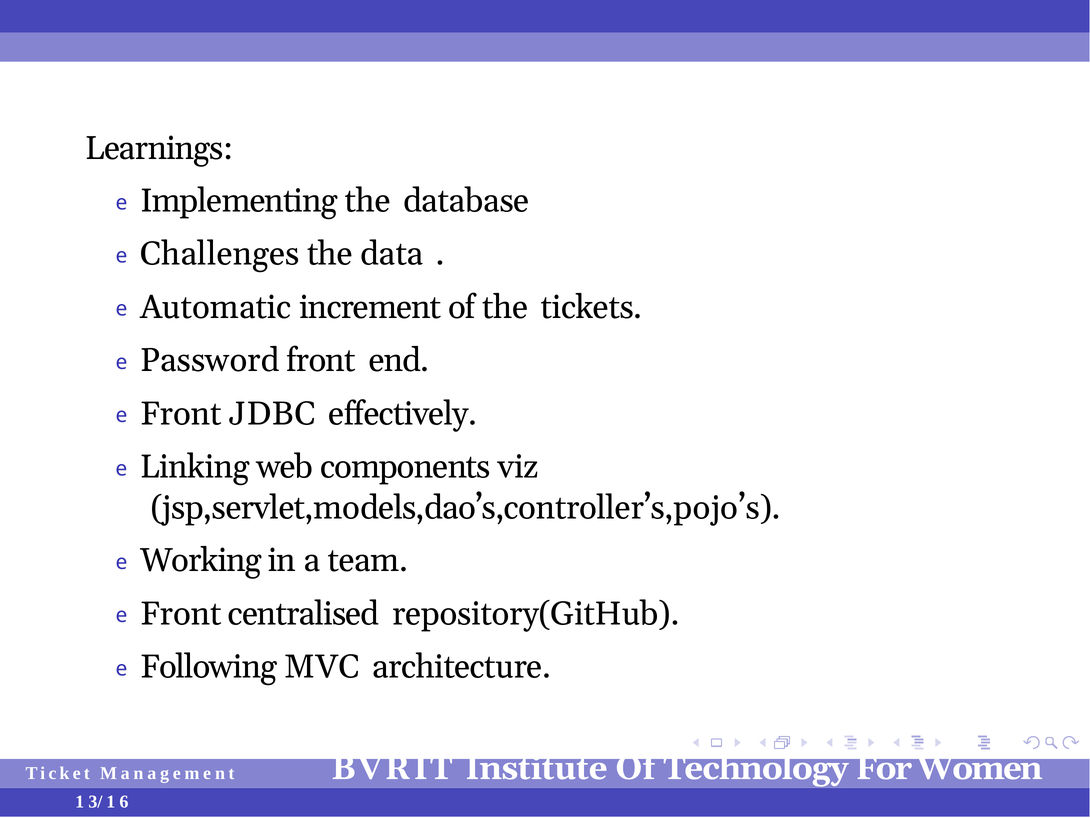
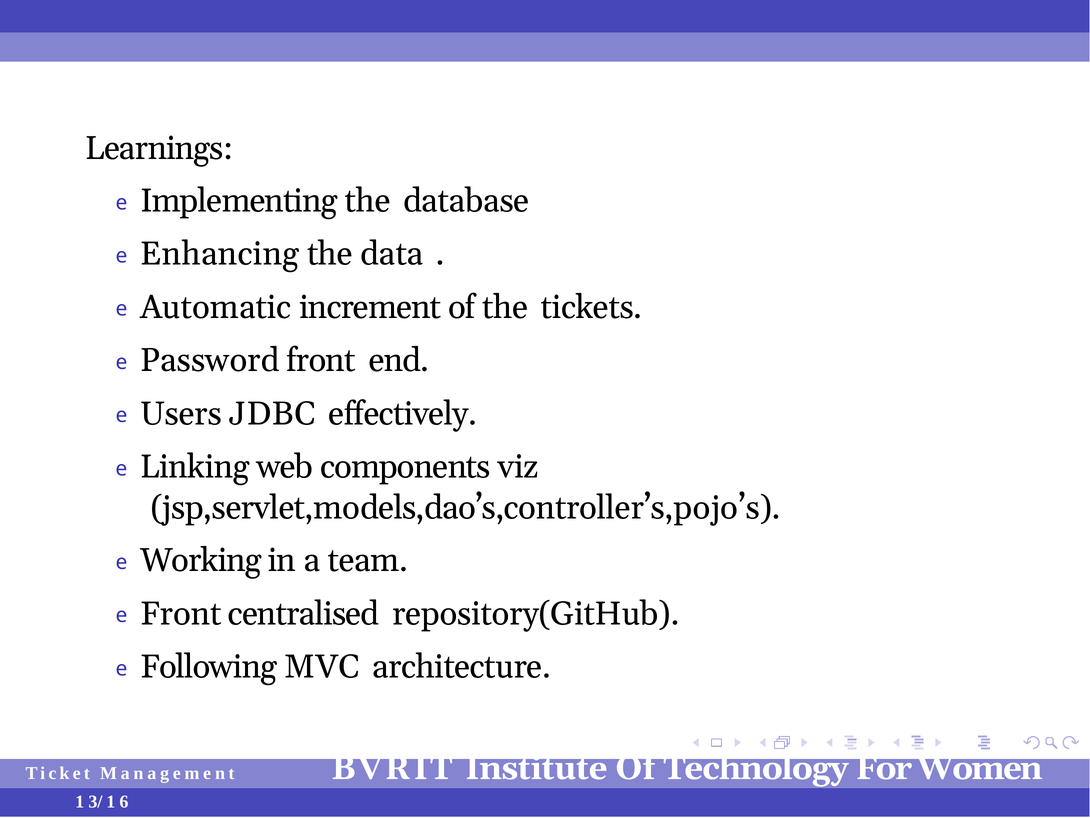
Challenges: Challenges -> Enhancing (220, 254)
Front: Front -> Users (181, 414)
